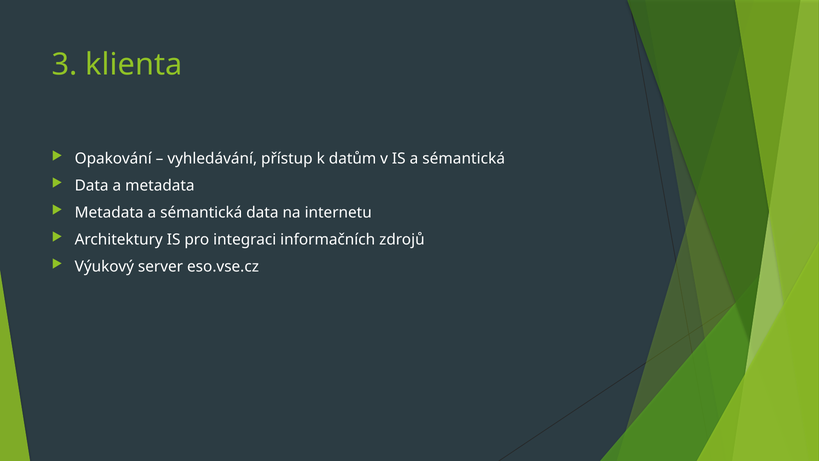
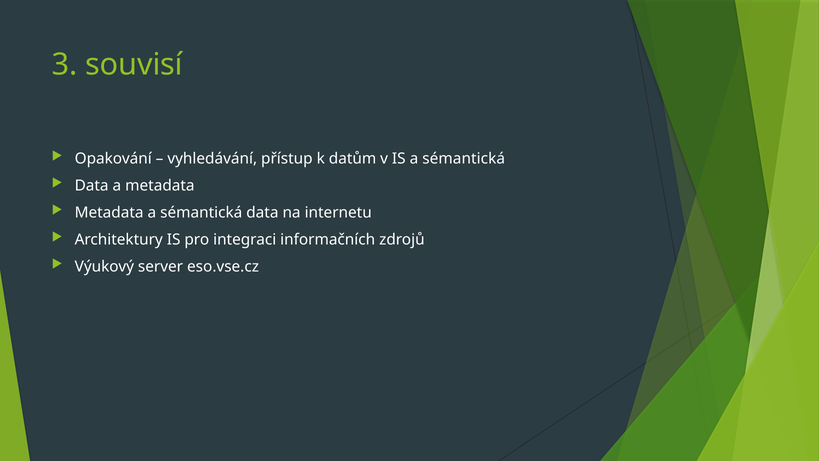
klienta: klienta -> souvisí (134, 65)
